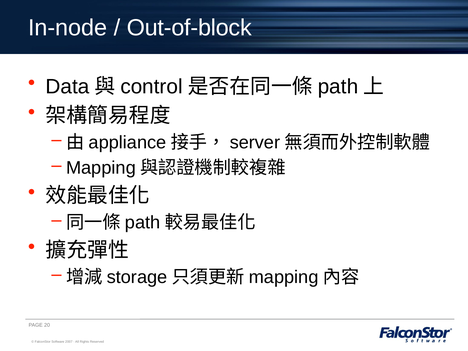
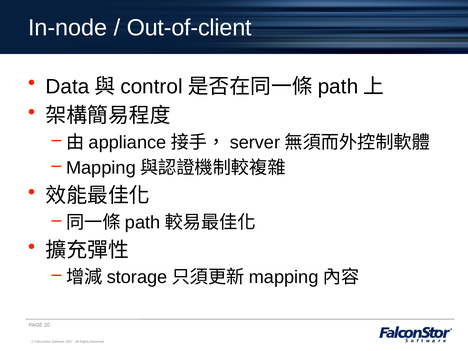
Out-of-block: Out-of-block -> Out-of-client (189, 28)
